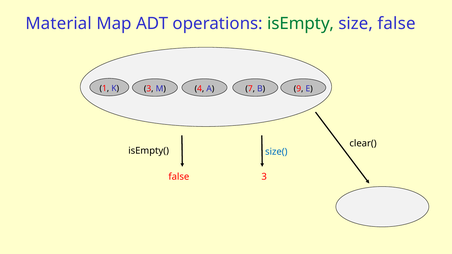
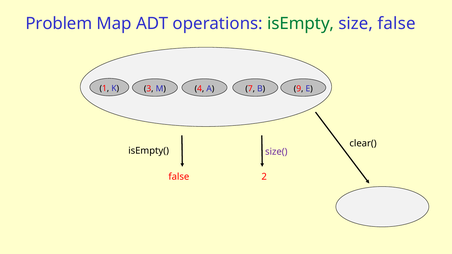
Material: Material -> Problem (59, 24)
size( colour: blue -> purple (276, 152)
false 3: 3 -> 2 (264, 177)
